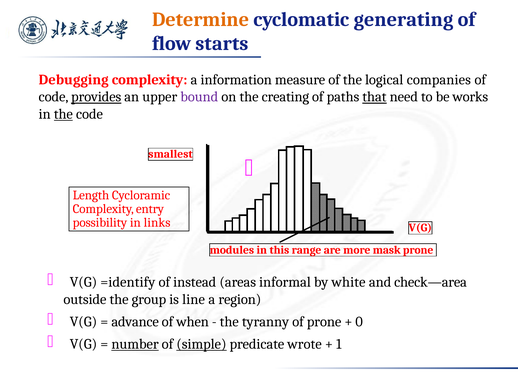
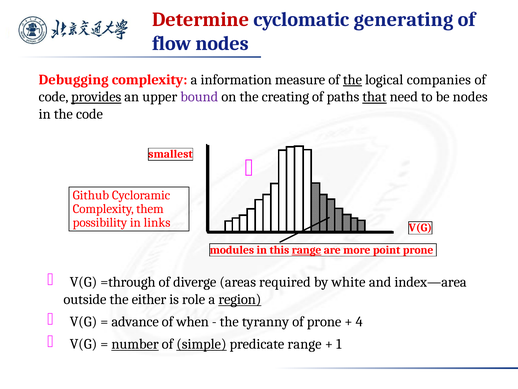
Determine colour: orange -> red (201, 19)
flow starts: starts -> nodes (222, 44)
the underline: none -> present (352, 79)
be works: works -> nodes (470, 97)
the underline: present -> none (63, 114)
Length: Length -> Github (91, 195)
entry: entry -> them (150, 209)
range underline: none -> present (307, 250)
mask: mask -> point (387, 250)
=identify: =identify -> =through (128, 282)
instead: instead -> diverge (195, 282)
informal: informal -> required (285, 282)
check—area: check—area -> index—area (431, 282)
group: group -> either (149, 299)
line: line -> role (194, 299)
region underline: none -> present (240, 299)
0: 0 -> 4 (359, 321)
predicate wrote: wrote -> range (305, 344)
